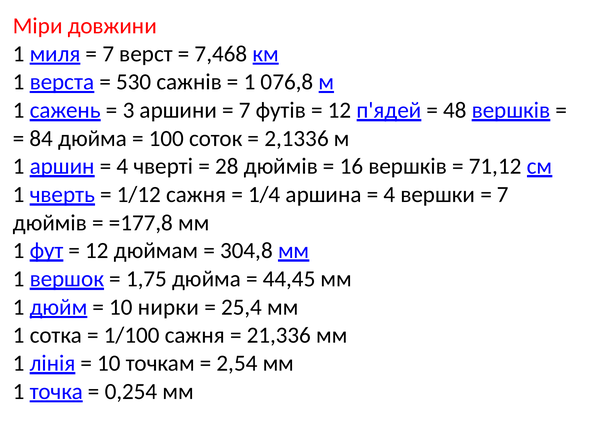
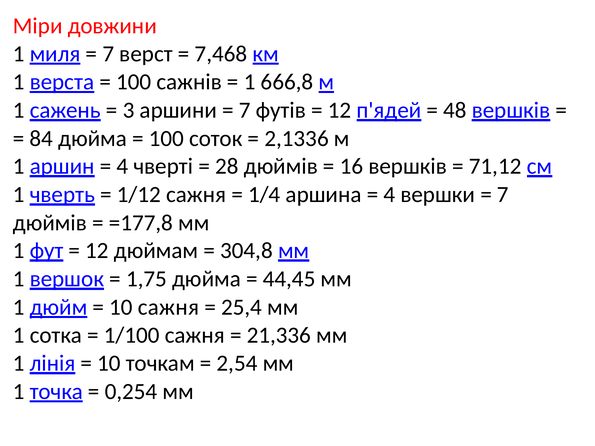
530: 530 -> 100 (134, 82)
076,8: 076,8 -> 666,8 (287, 82)
10 нирки: нирки -> сажня (168, 307)
